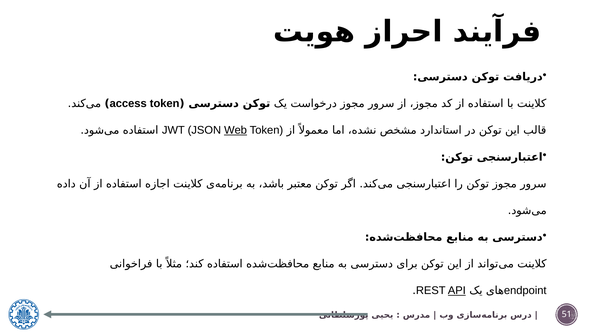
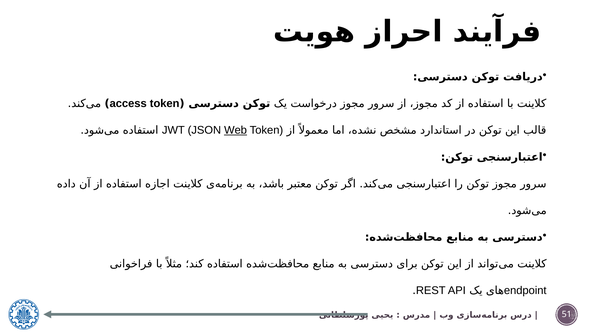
API underline: present -> none (457, 291)
